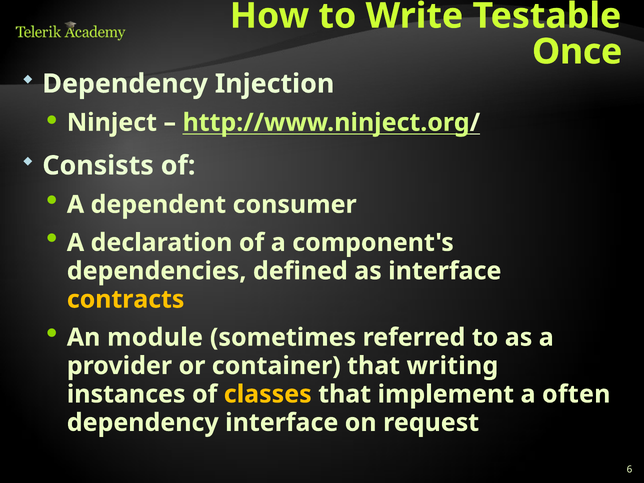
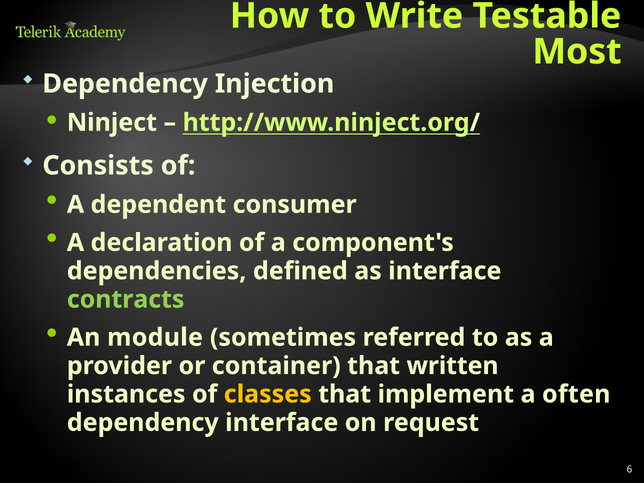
Once: Once -> Most (577, 52)
contracts colour: yellow -> light green (126, 299)
writing: writing -> written (453, 366)
